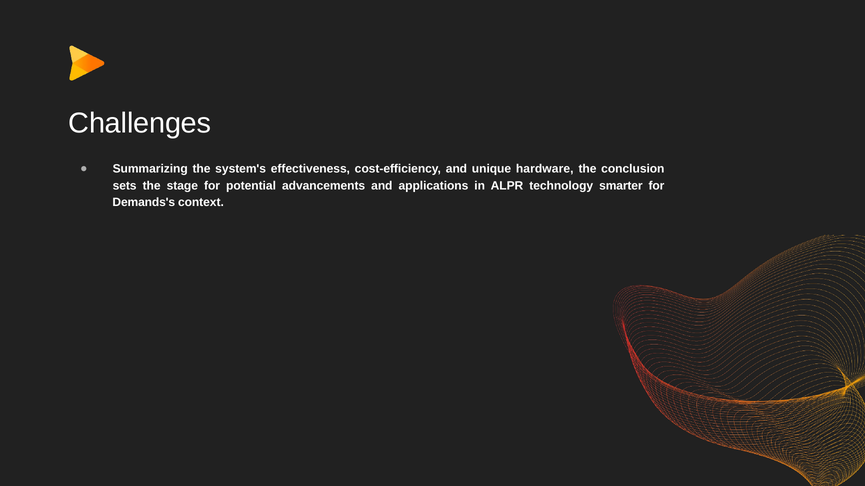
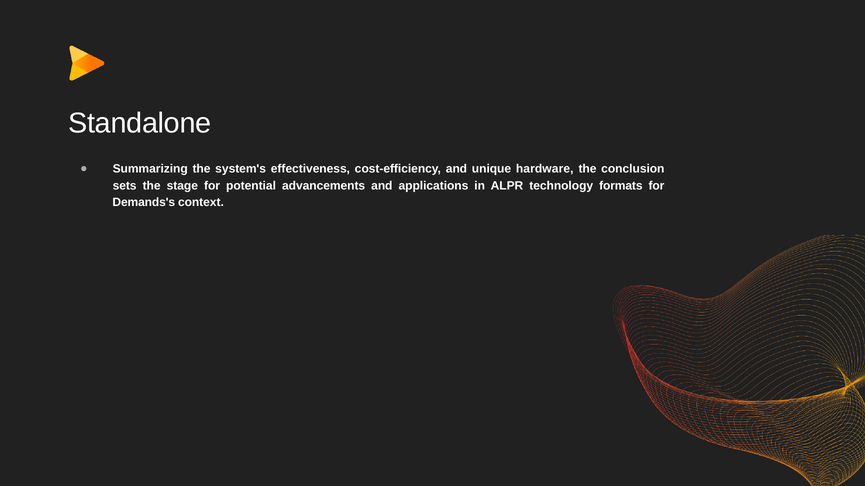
Challenges: Challenges -> Standalone (140, 123)
smarter: smarter -> formats (621, 186)
